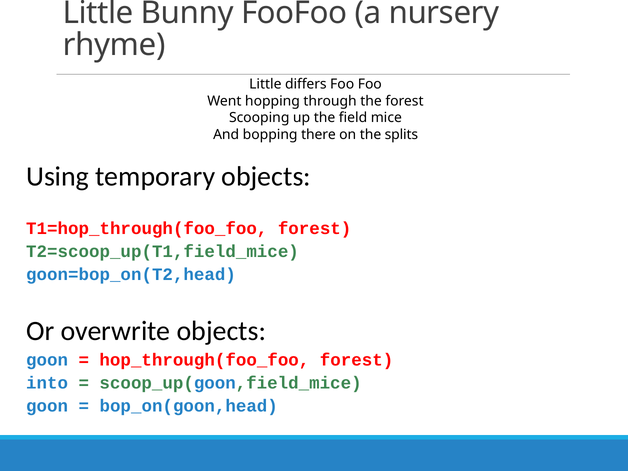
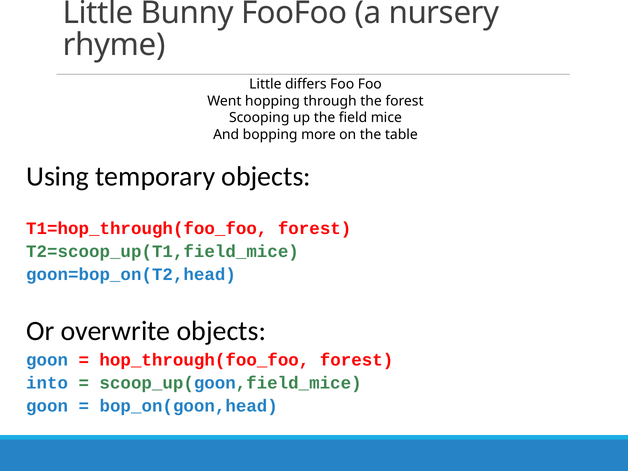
there: there -> more (318, 135)
splits: splits -> table (401, 135)
